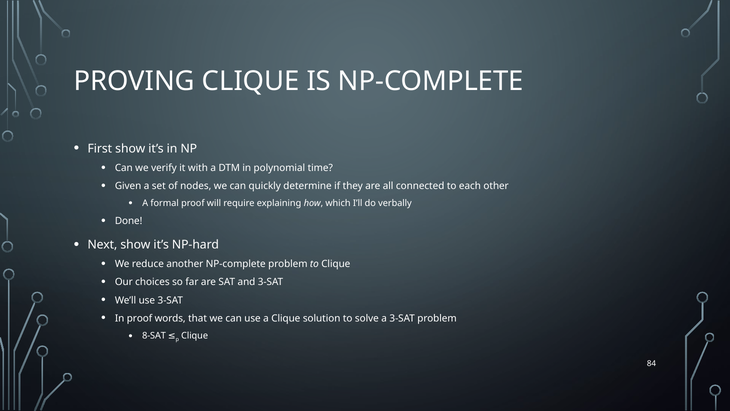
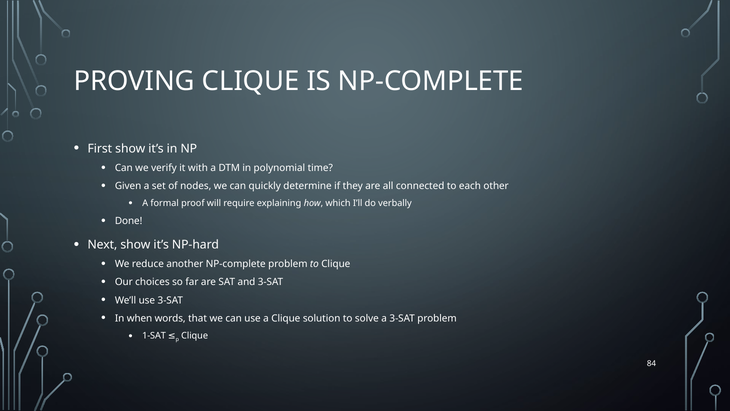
In proof: proof -> when (140, 318)
8-SAT: 8-SAT -> 1-SAT (154, 336)
